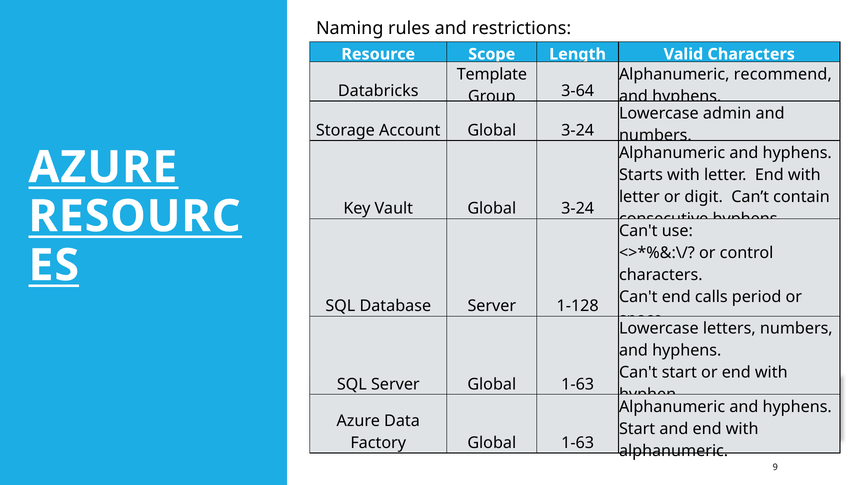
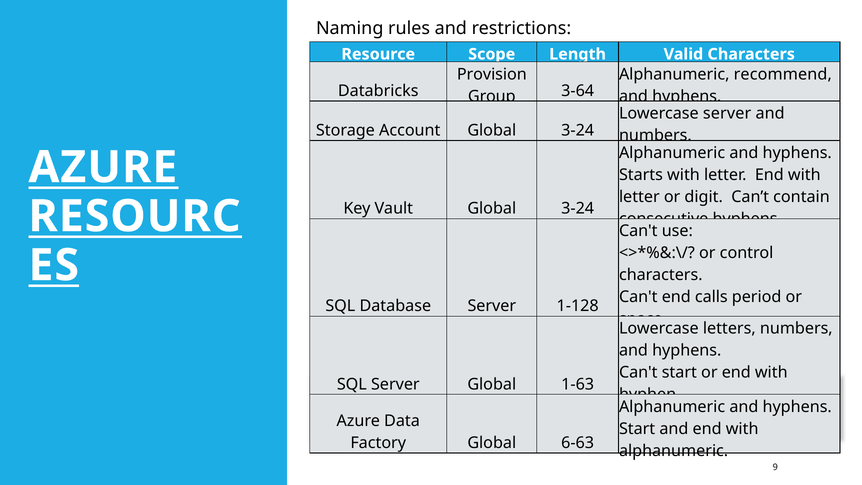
Template: Template -> Provision (492, 74)
Lowercase admin: admin -> server (727, 114)
Factory Global 1-63: 1-63 -> 6-63 (578, 443)
